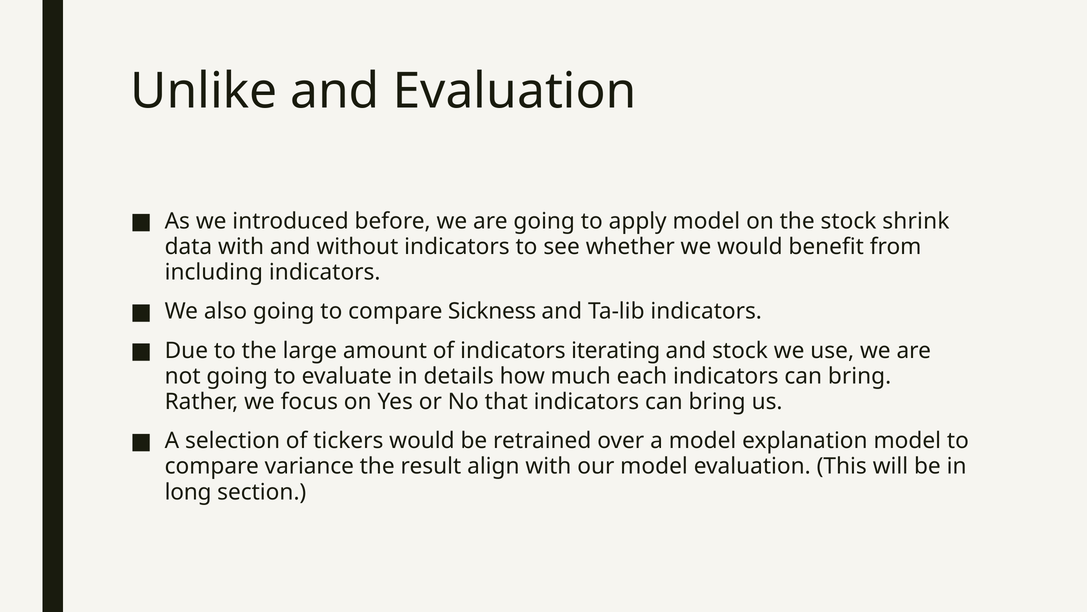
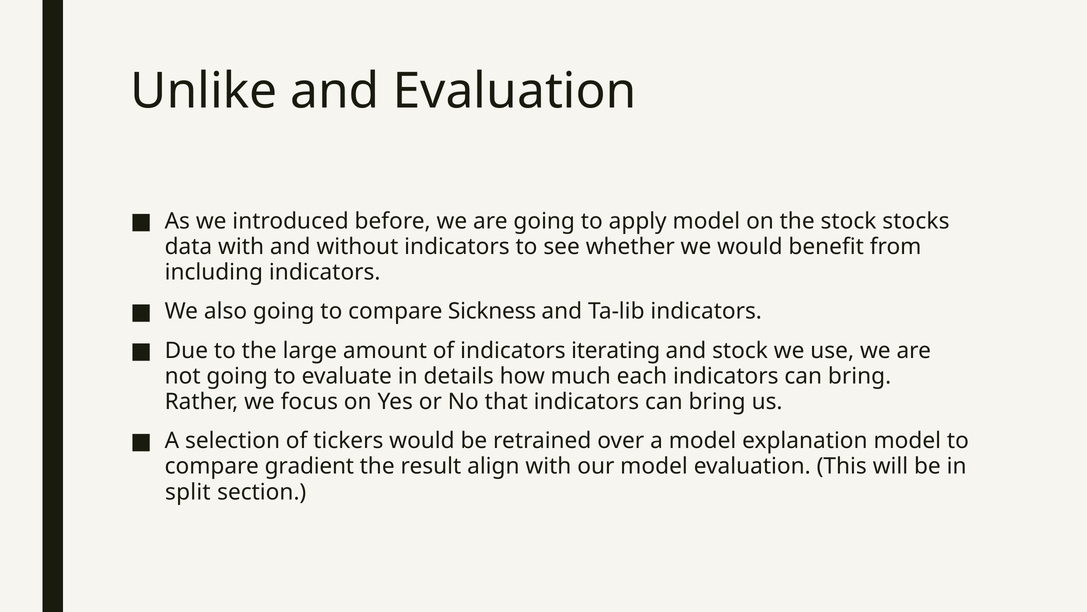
shrink: shrink -> stocks (916, 221)
variance: variance -> gradient (309, 466)
long: long -> split (188, 492)
